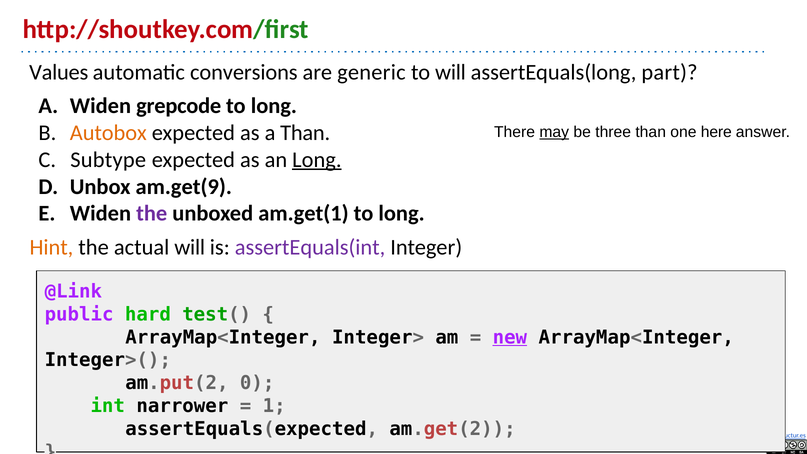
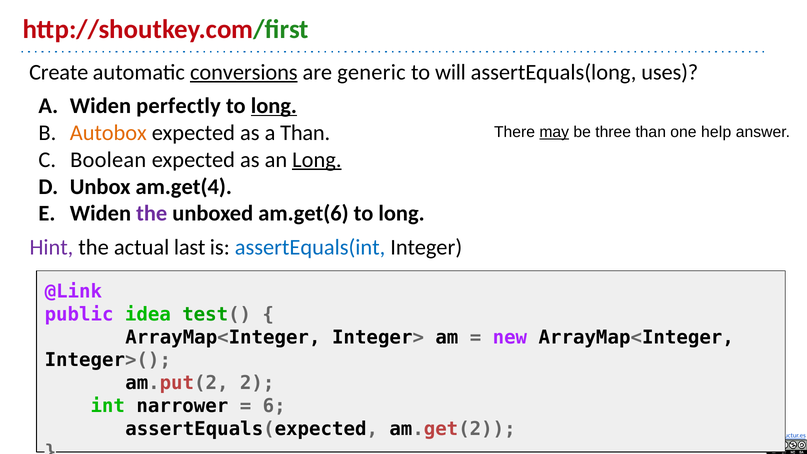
Values: Values -> Create (59, 72)
conversions underline: none -> present (244, 72)
part: part -> uses (670, 72)
grepcode: grepcode -> perfectly (178, 106)
long underline: none -> present (274, 106)
here: here -> help (716, 132)
Subtype: Subtype -> Boolean (108, 160)
am.get(9: am.get(9 -> am.get(4 (184, 187)
am.get(1: am.get(1 -> am.get(6 (303, 214)
Hint colour: orange -> purple (51, 247)
actual will: will -> last (190, 247)
assertEquals(int colour: purple -> blue (310, 247)
hard: hard -> idea (148, 314)
new underline: present -> none (510, 337)
0: 0 -> 2 (257, 383)
1: 1 -> 6 (274, 406)
